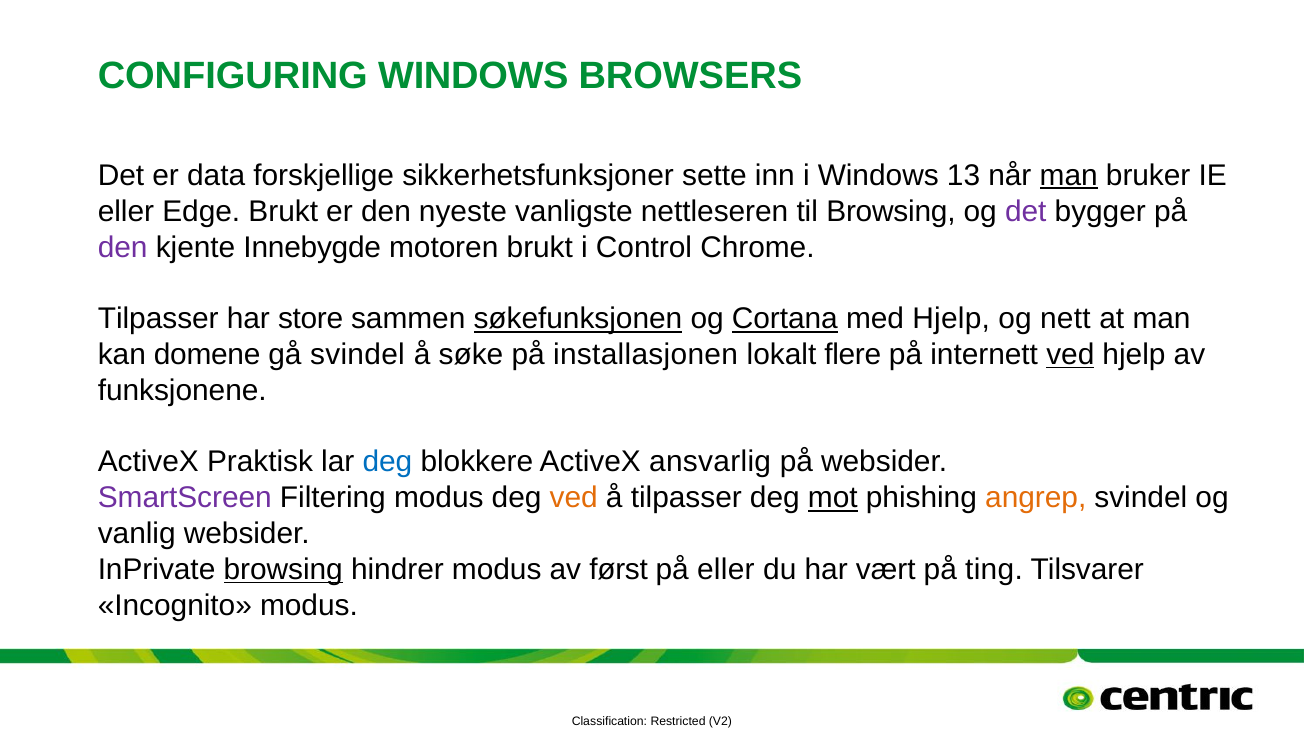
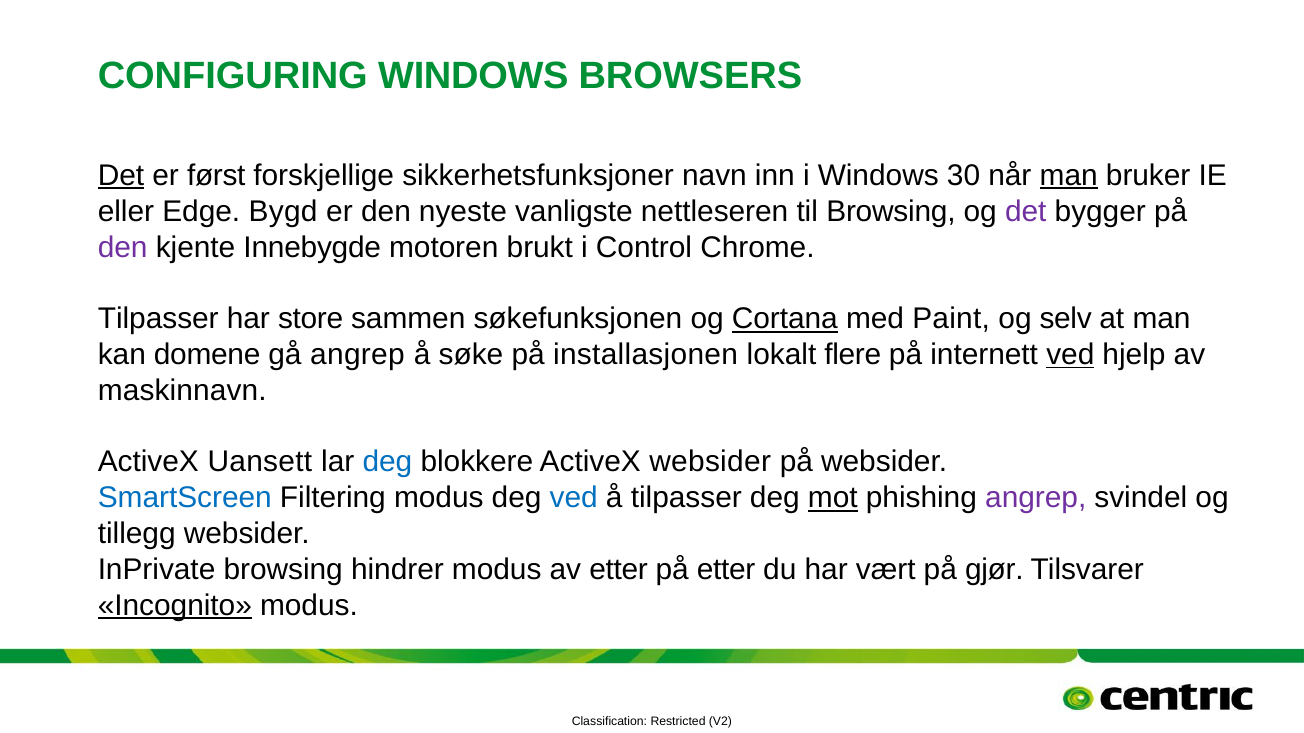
Det underline: none -> present (121, 176)
data: data -> først (216, 176)
sette: sette -> navn (714, 176)
13: 13 -> 30 (964, 176)
Edge Brukt: Brukt -> Bygd (283, 211)
søkefunksjonen underline: present -> none (578, 319)
med Hjelp: Hjelp -> Paint (951, 319)
nett: nett -> selv (1066, 319)
gå svindel: svindel -> angrep (357, 355)
funksjonene: funksjonene -> maskinnavn (182, 391)
Praktisk: Praktisk -> Uansett (260, 462)
ActiveX ansvarlig: ansvarlig -> websider (710, 462)
SmartScreen colour: purple -> blue (185, 498)
ved colour: orange -> blue (574, 498)
angrep colour: orange -> purple (1036, 498)
vanlig: vanlig -> tillegg (137, 534)
browsing underline: present -> none (283, 570)
av først: først -> etter (619, 570)
på eller: eller -> etter (726, 570)
ting: ting -> gjør (994, 570)
Incognito underline: none -> present (175, 606)
